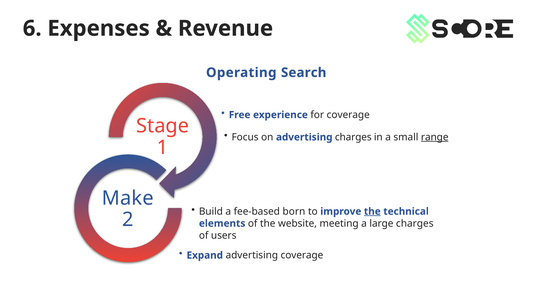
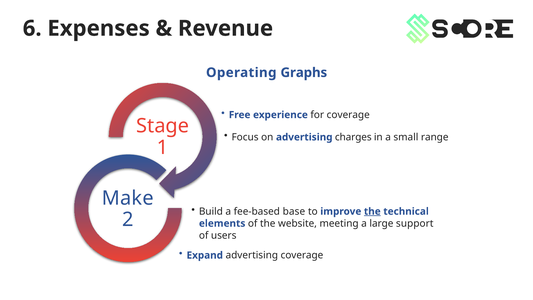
Search: Search -> Graphs (304, 73)
range underline: present -> none (435, 137)
born: born -> base (294, 211)
large charges: charges -> support (415, 223)
